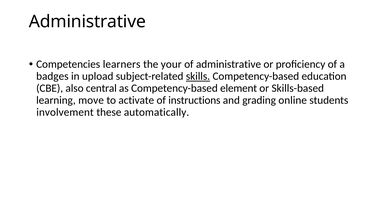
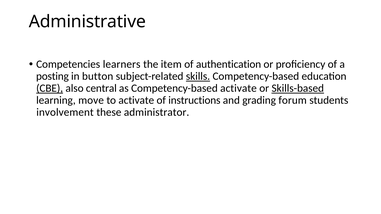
your: your -> item (171, 64)
of administrative: administrative -> authentication (229, 64)
badges: badges -> posting (52, 76)
upload: upload -> button (98, 76)
CBE underline: none -> present (50, 88)
Competency-based element: element -> activate (238, 88)
Skills-based underline: none -> present (298, 88)
online: online -> forum (293, 100)
automatically: automatically -> administrator (157, 112)
